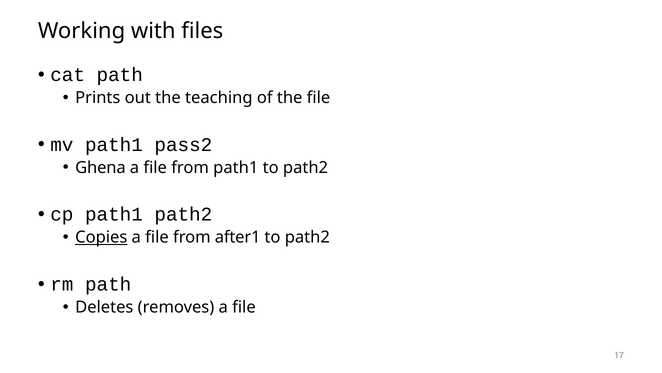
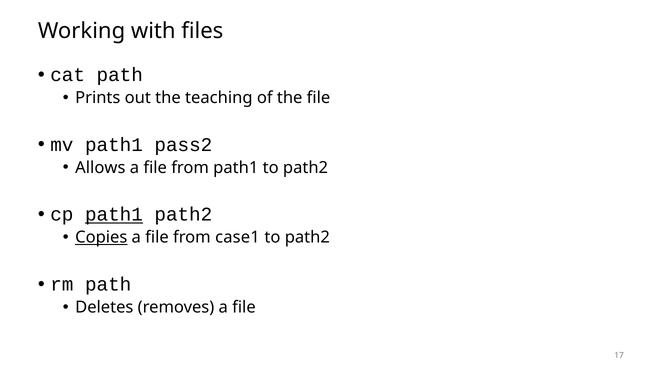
Ghena: Ghena -> Allows (100, 167)
path1 underline: none -> present (114, 214)
after1: after1 -> case1 (237, 237)
